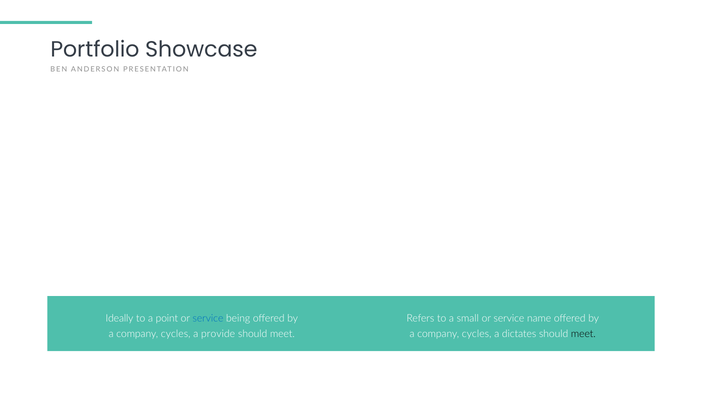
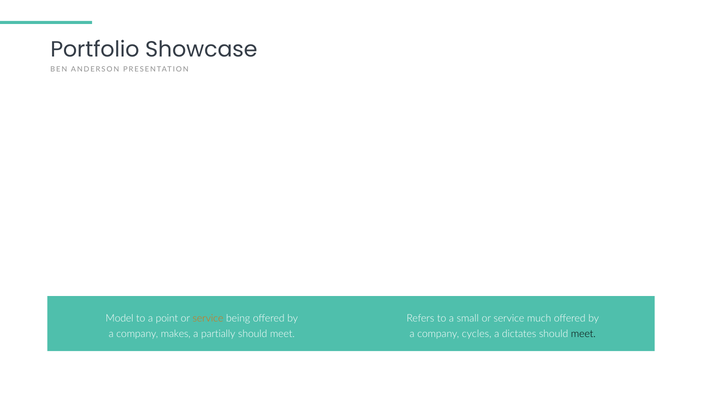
Ideally: Ideally -> Model (120, 318)
service colour: blue -> orange (208, 318)
name: name -> much (539, 318)
cycles: cycles -> makes (176, 334)
provide: provide -> partially (218, 334)
